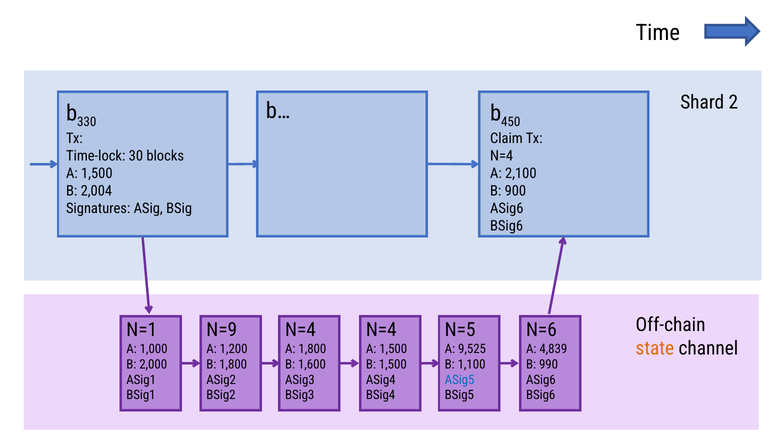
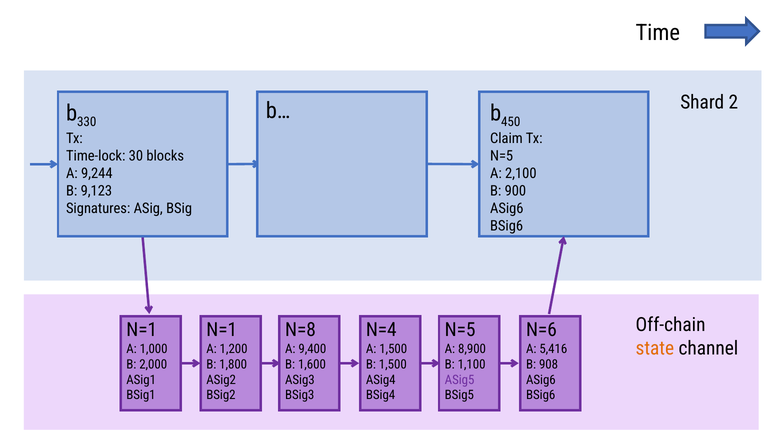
N=4: N=4 -> N=5 (502, 156)
1,500: 1,500 -> 9,244 (97, 173)
2,004: 2,004 -> 9,123 (96, 191)
N=9: N=9 -> N=1 (222, 329)
N=4: N=4 -> N=8 (300, 329)
A 1,800: 1,800 -> 9,400 (312, 348)
9,525: 9,525 -> 8,900 (472, 348)
4,839: 4,839 -> 5,416 (553, 348)
990: 990 -> 908 (549, 364)
ASig5 colour: blue -> purple (460, 379)
